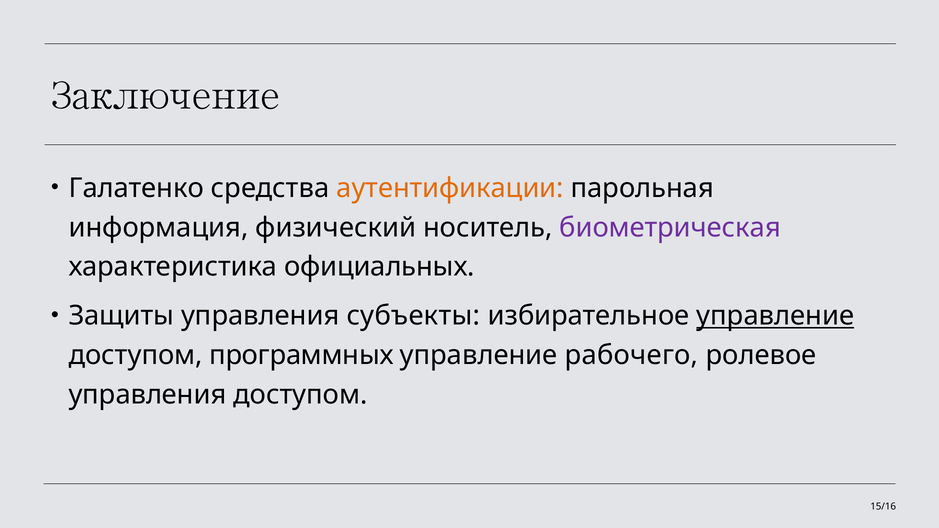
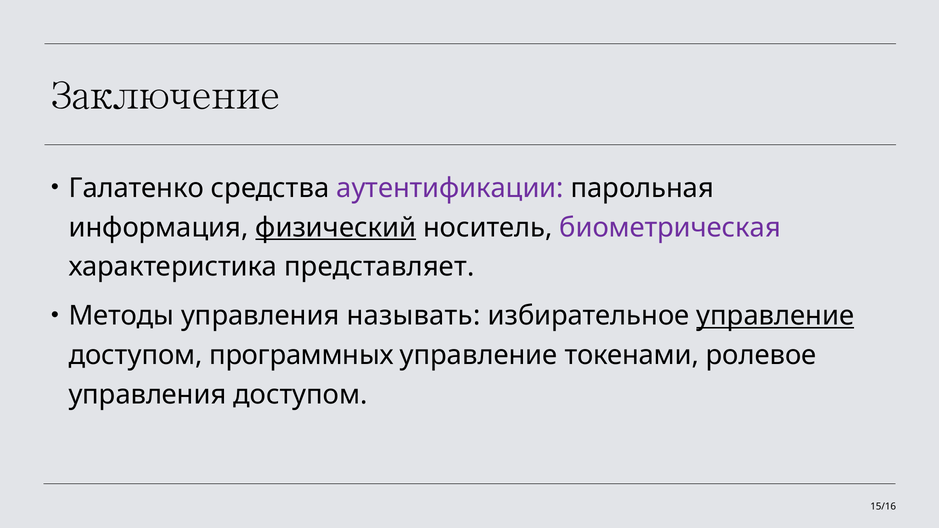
аутентификации colour: orange -> purple (450, 188)
физический underline: none -> present (336, 228)
официальных: официальных -> представляет (379, 267)
Защиты: Защиты -> Методы (121, 316)
субъекты: субъекты -> называть (413, 316)
рабочего: рабочего -> токенами (632, 355)
